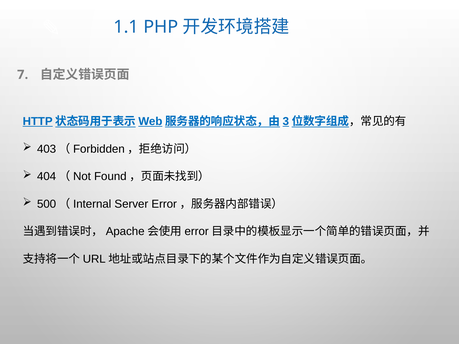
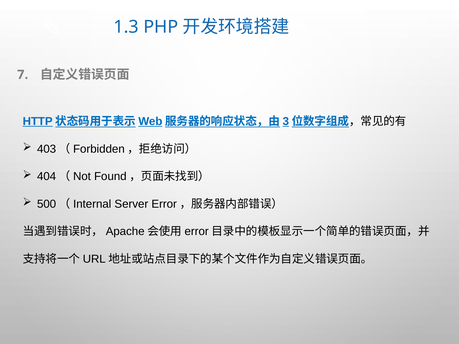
1.1: 1.1 -> 1.3 (126, 27)
